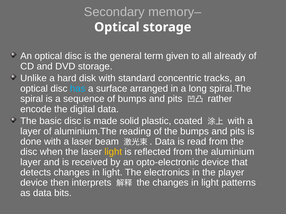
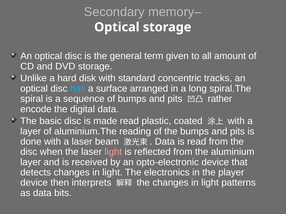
already: already -> amount (230, 56)
made solid: solid -> read (129, 121)
light colour: yellow -> pink (113, 152)
